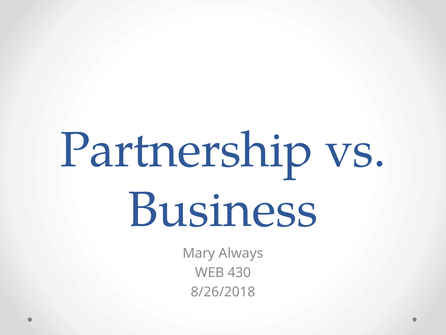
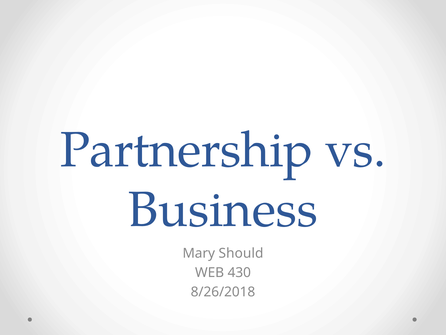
Always: Always -> Should (241, 253)
